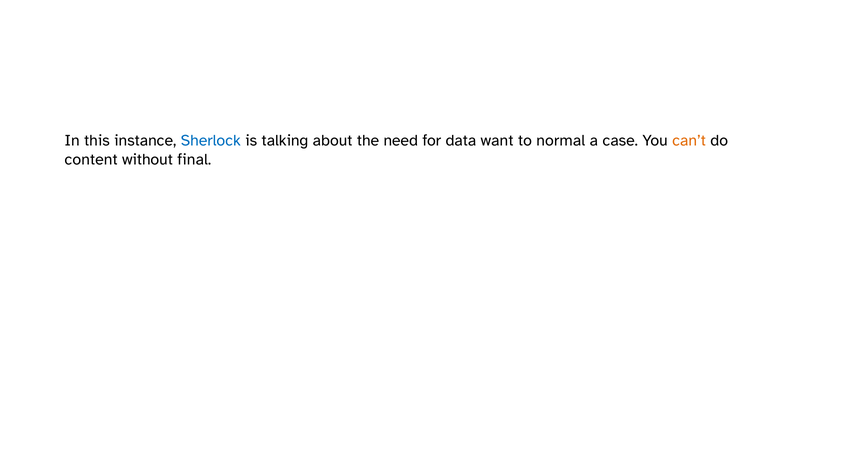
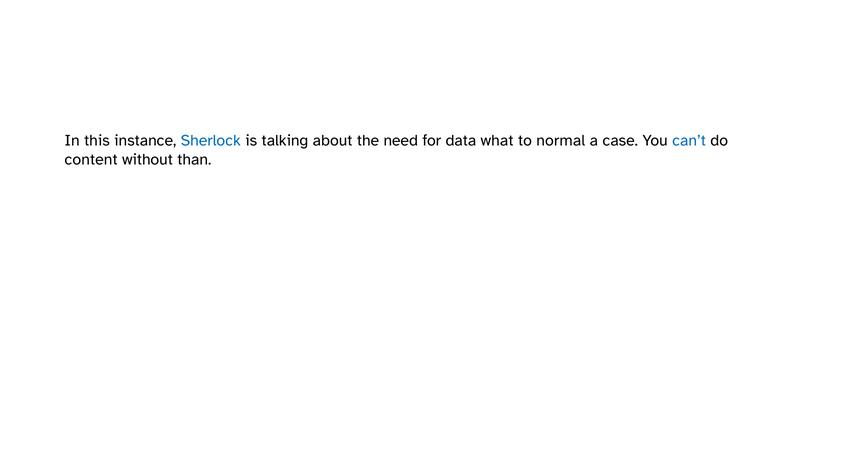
want: want -> what (497, 140)
can’t colour: orange -> blue (689, 140)
final: final -> than (194, 160)
